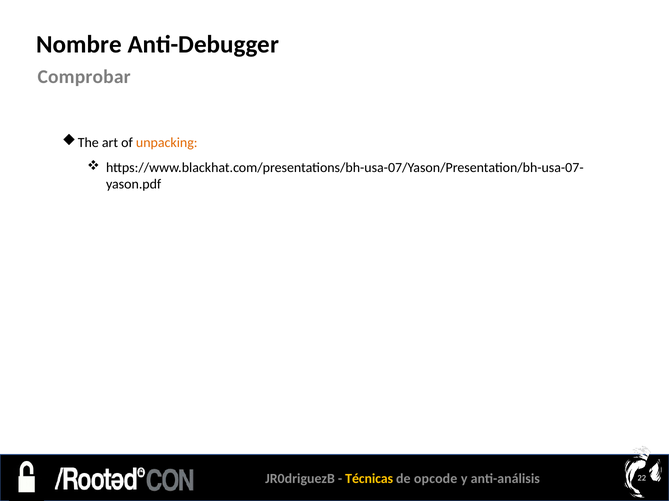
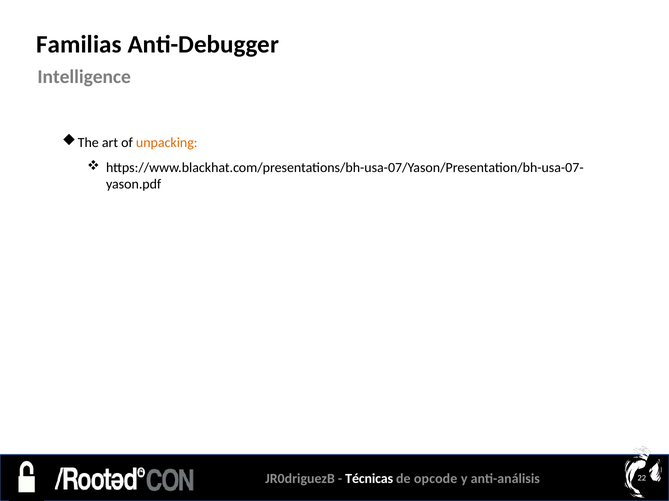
Nombre: Nombre -> Familias (79, 44)
Comprobar: Comprobar -> Intelligence (84, 77)
Técnicas colour: yellow -> white (369, 479)
